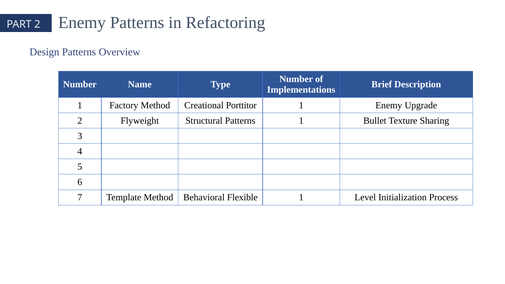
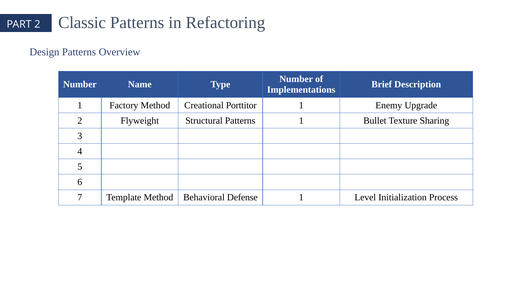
2 Enemy: Enemy -> Classic (82, 23)
Flexible: Flexible -> Defense (242, 197)
